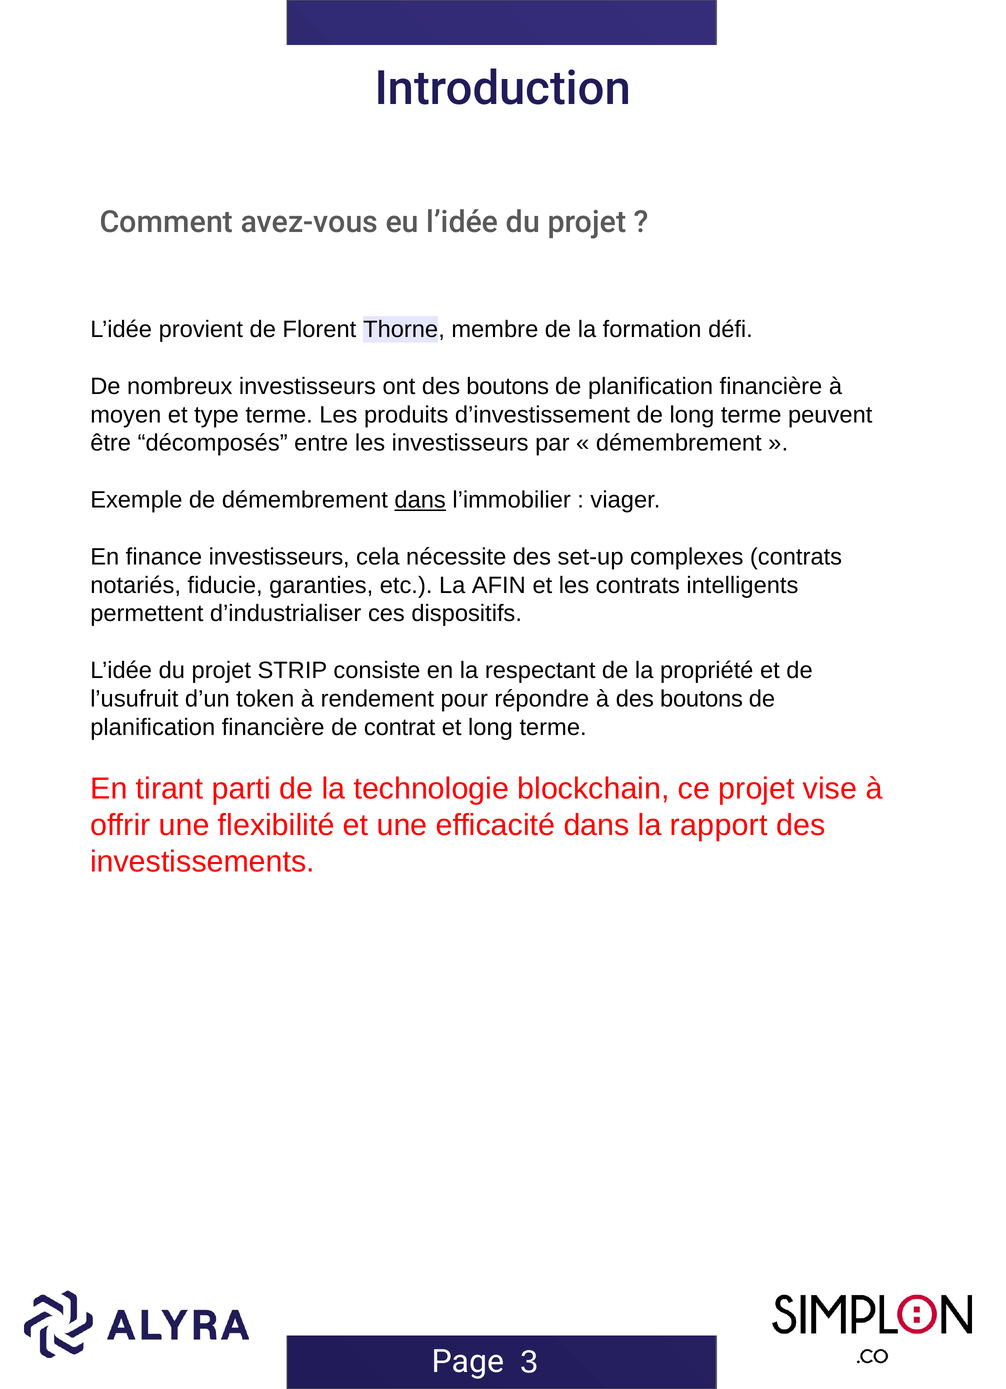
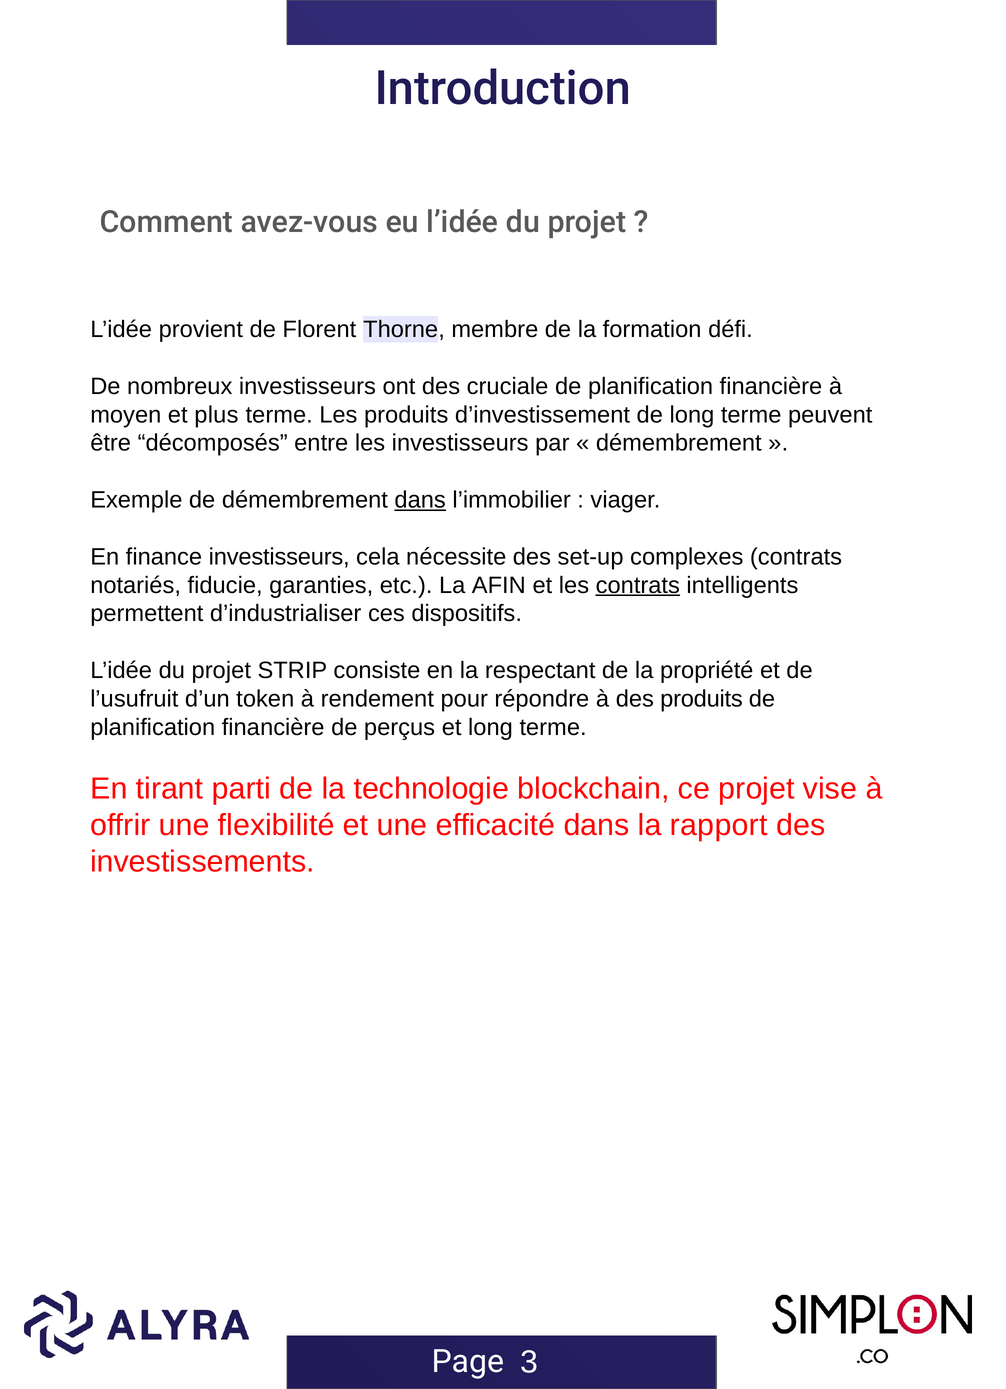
ont des boutons: boutons -> cruciale (508, 386)
type: type -> plus (216, 415)
contrats underline: none -> present (638, 585)
à des boutons: boutons -> produits (701, 699)
contrat: contrat -> perçus (400, 727)
